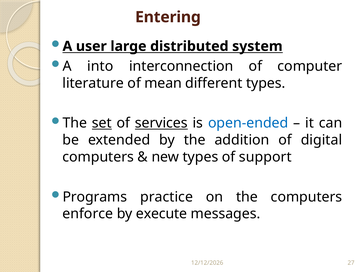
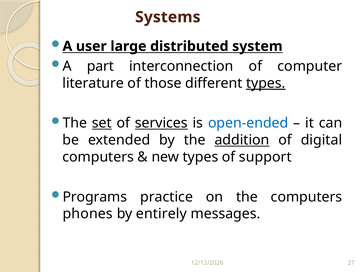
Entering: Entering -> Systems (168, 17)
into: into -> part (100, 66)
mean: mean -> those (163, 83)
types underline: none -> present (266, 83)
addition underline: none -> present (242, 140)
enforce: enforce -> phones (88, 214)
execute: execute -> entirely (161, 214)
